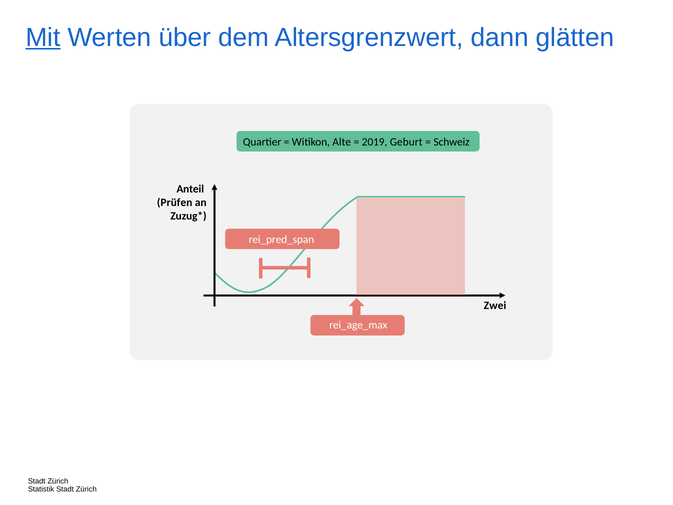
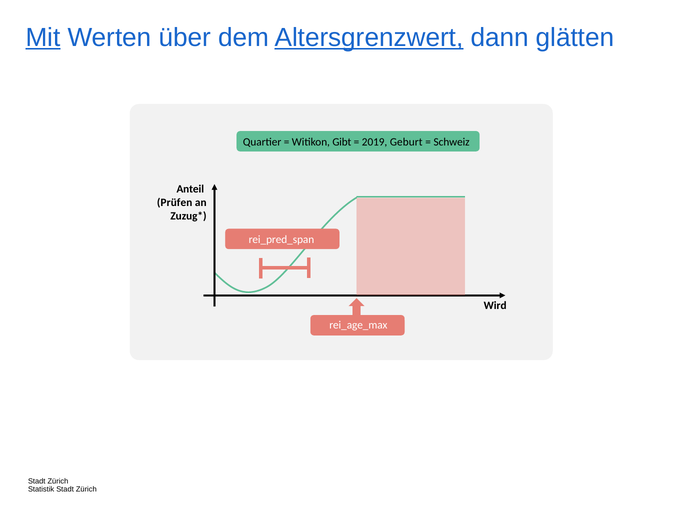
Altersgrenzwert underline: none -> present (369, 37)
Alte: Alte -> Gibt (342, 142)
Zwei: Zwei -> Wird (495, 305)
